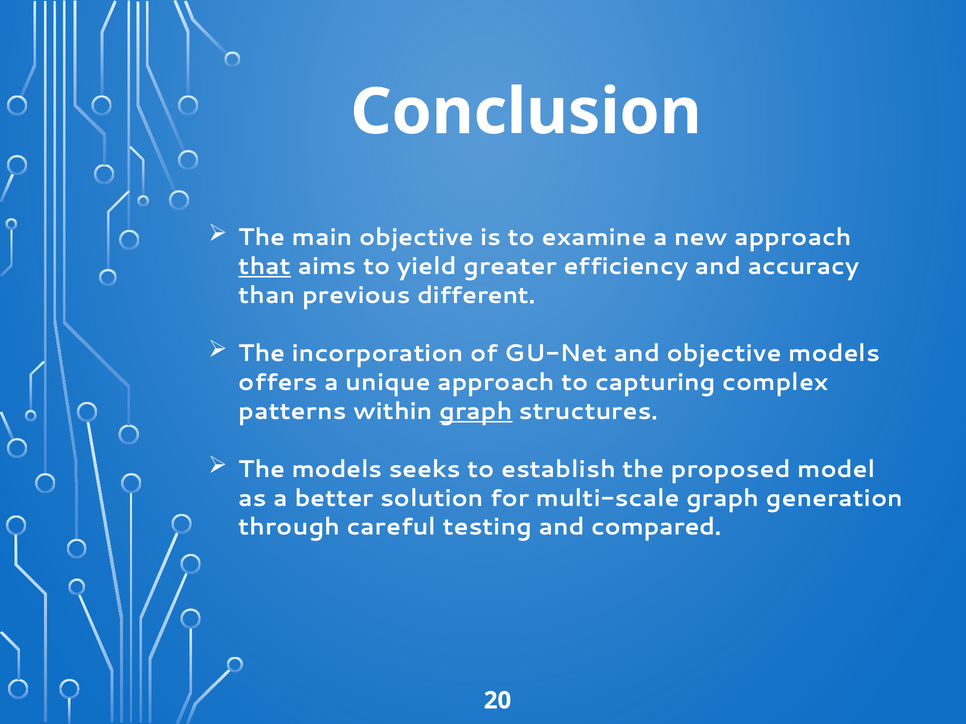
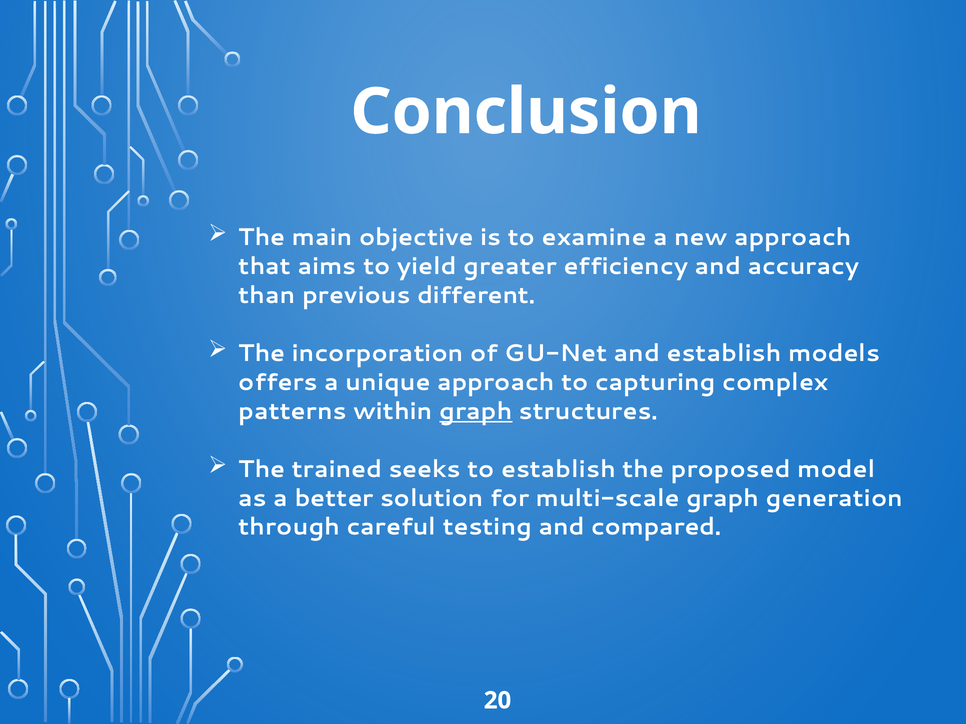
that underline: present -> none (265, 267)
and objective: objective -> establish (724, 353)
The models: models -> trained (337, 469)
